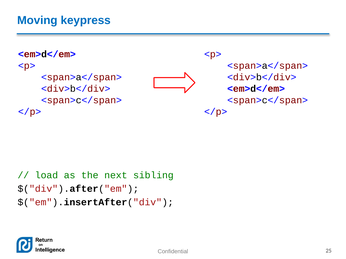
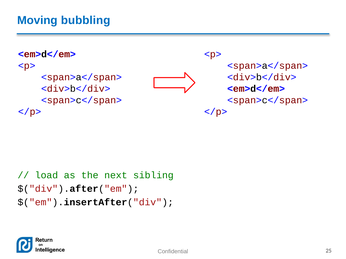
keypress: keypress -> bubbling (86, 20)
